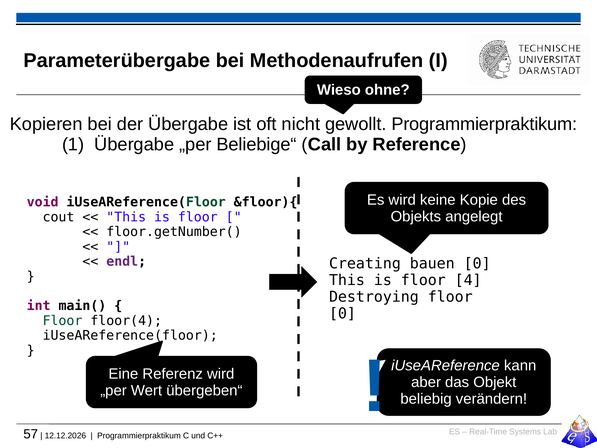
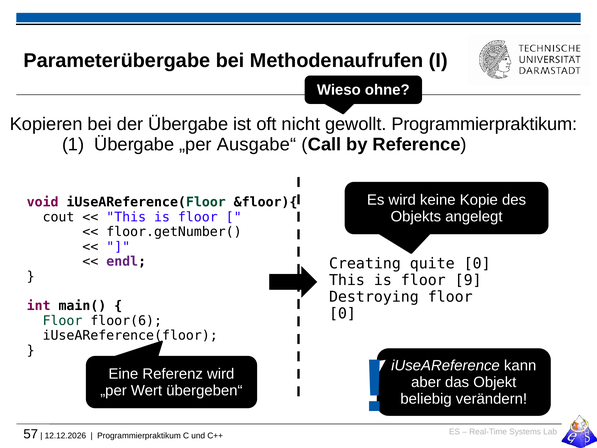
Beliebige“: Beliebige“ -> Ausgabe“ (256, 145)
bauen: bauen -> quite (432, 263)
4: 4 -> 9 (468, 280)
floor(4: floor(4 -> floor(6 (126, 321)
